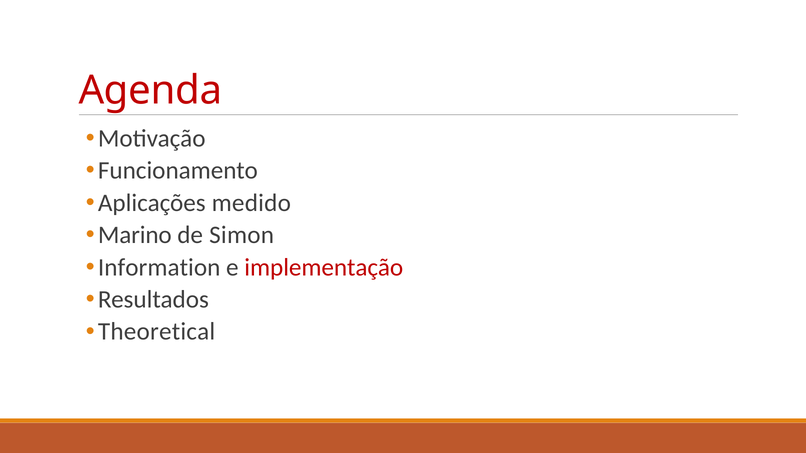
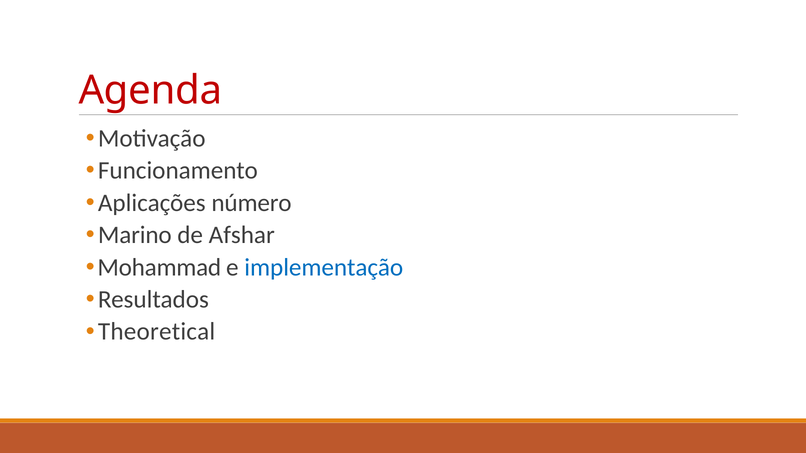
medido: medido -> número (252, 203)
Simon: Simon -> Afshar (242, 235)
Information: Information -> Mohammad (159, 267)
implementação colour: red -> blue (324, 267)
